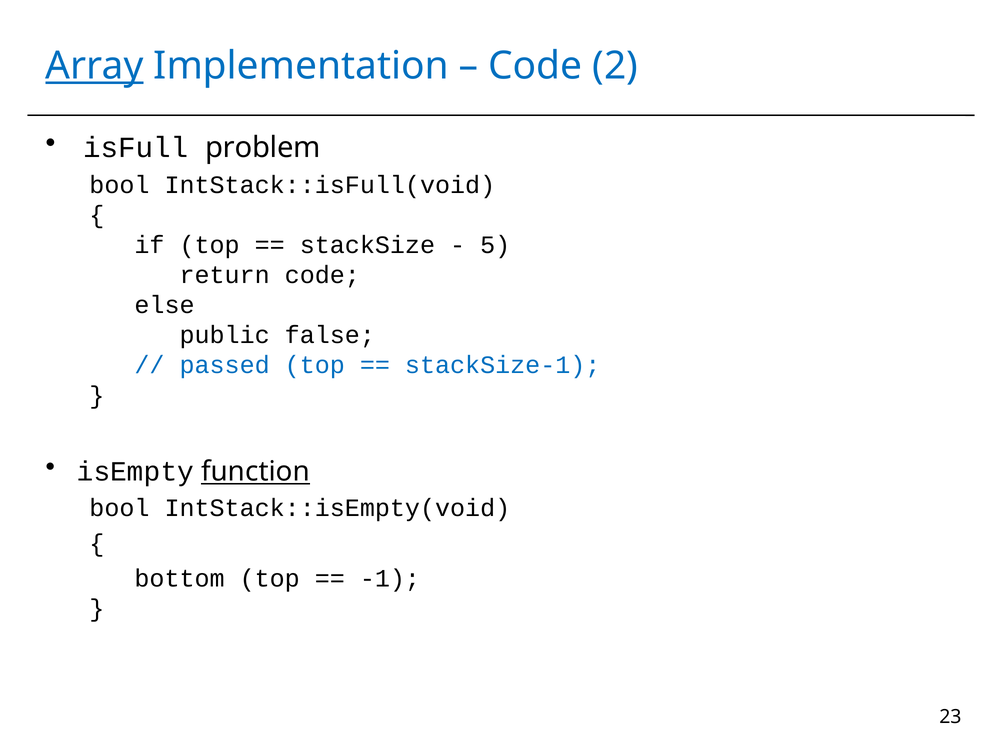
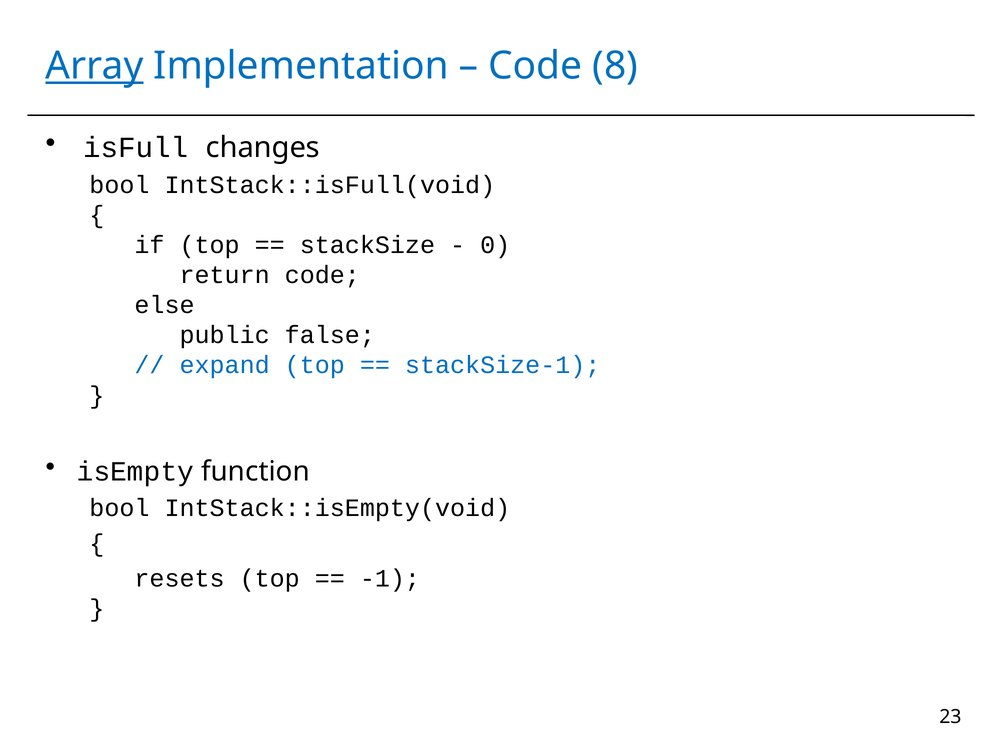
2: 2 -> 8 (615, 66)
problem: problem -> changes (263, 148)
5: 5 -> 0 (495, 245)
passed: passed -> expand (225, 365)
function underline: present -> none (255, 472)
bottom: bottom -> resets (180, 579)
